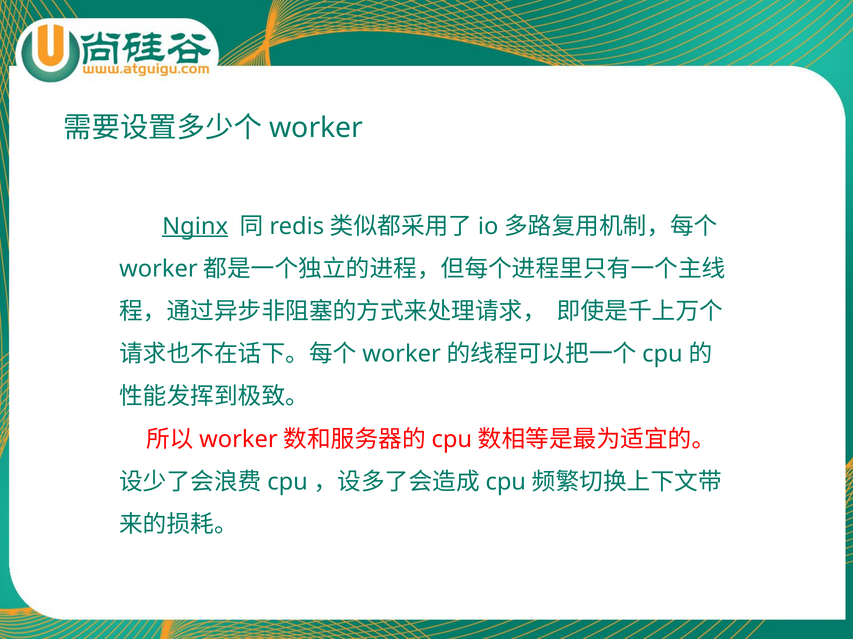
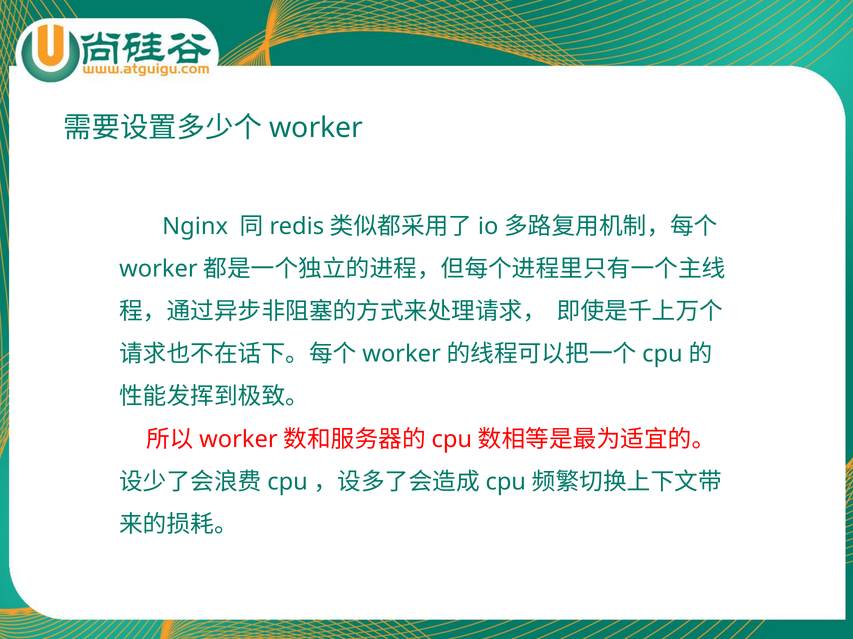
Nginx underline: present -> none (195, 227)
